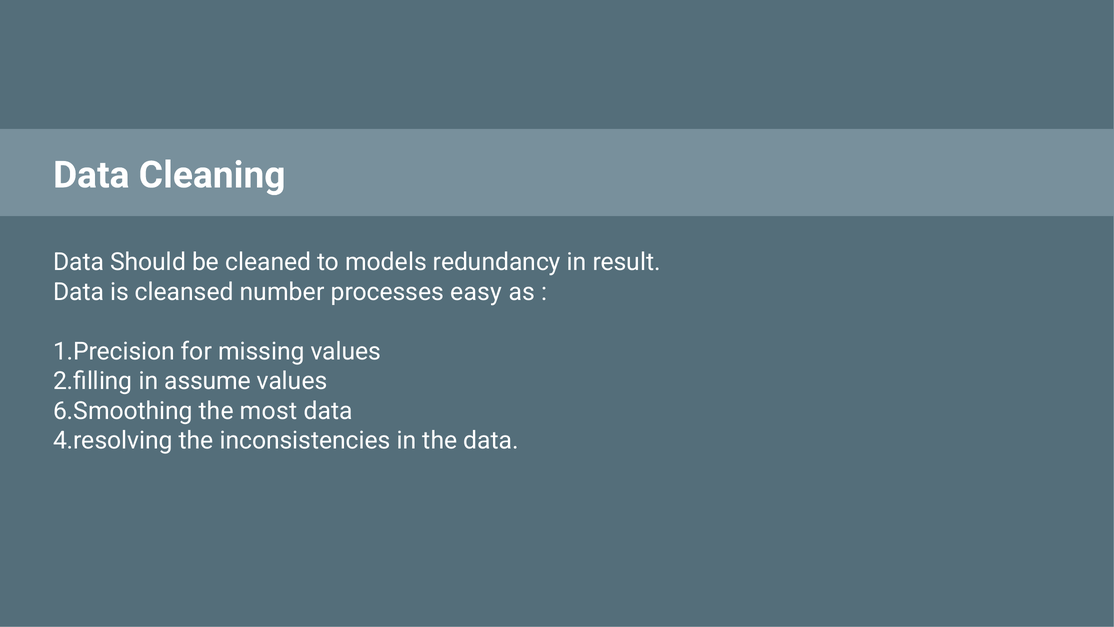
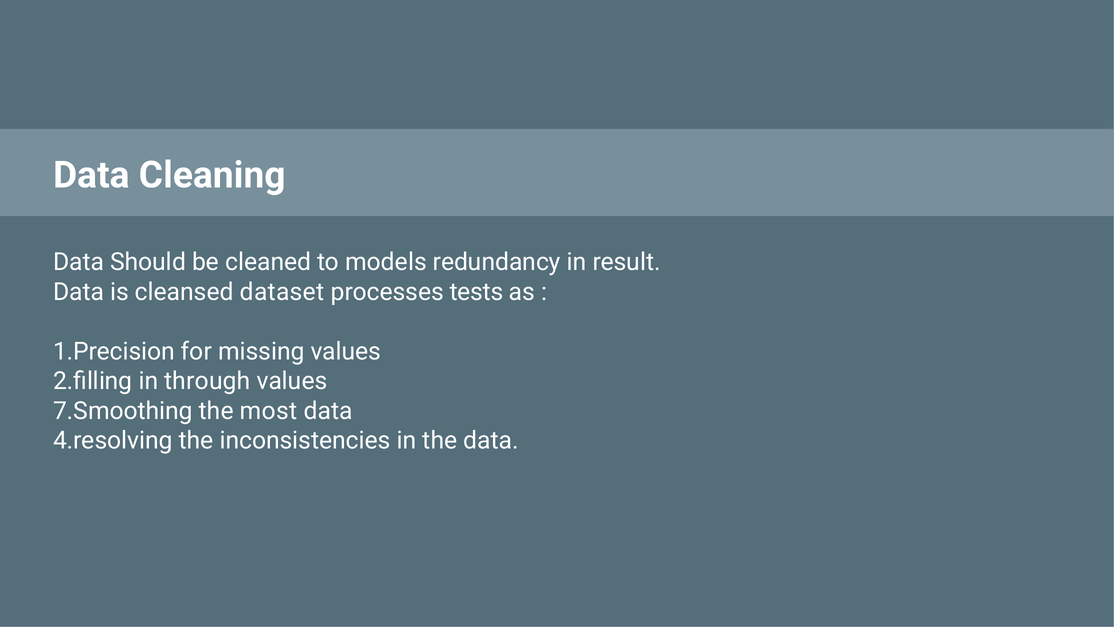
number: number -> dataset (282, 292)
easy: easy -> tests (476, 292)
assume: assume -> through (207, 381)
6.Smoothing: 6.Smoothing -> 7.Smoothing (123, 411)
